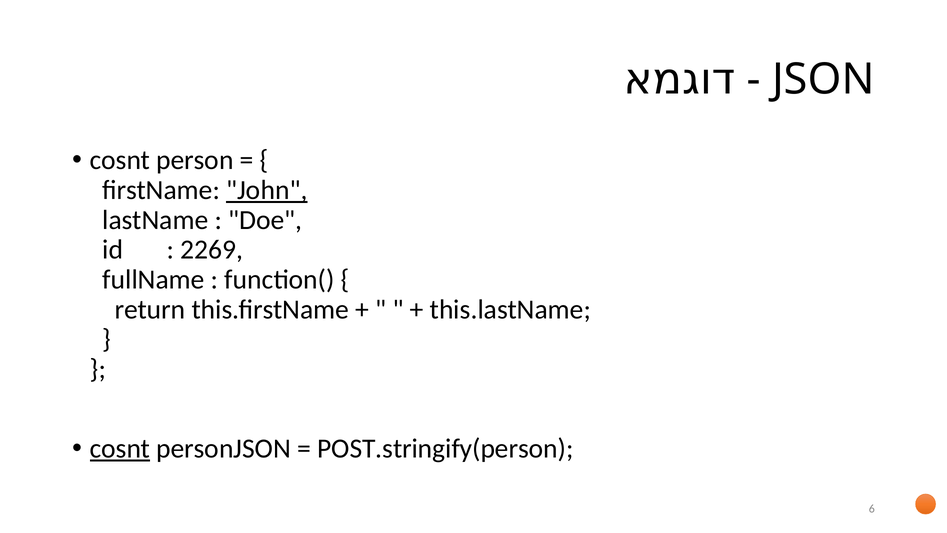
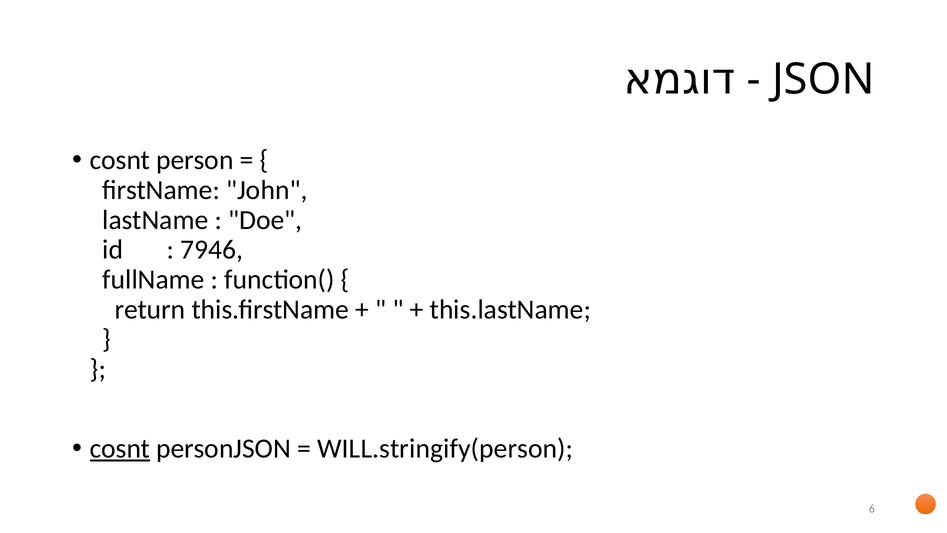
John underline: present -> none (267, 190)
2269: 2269 -> 7946 (212, 250)
POST.stringify(person: POST.stringify(person -> WILL.stringify(person (445, 448)
